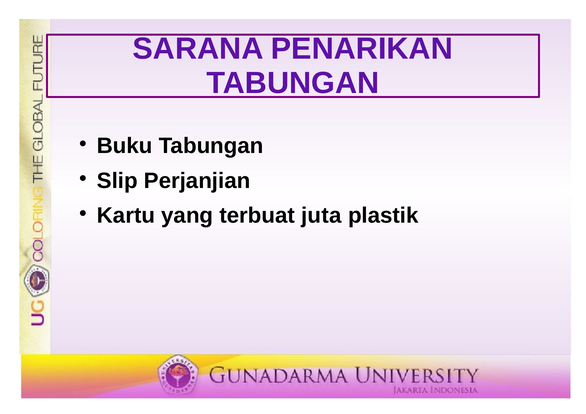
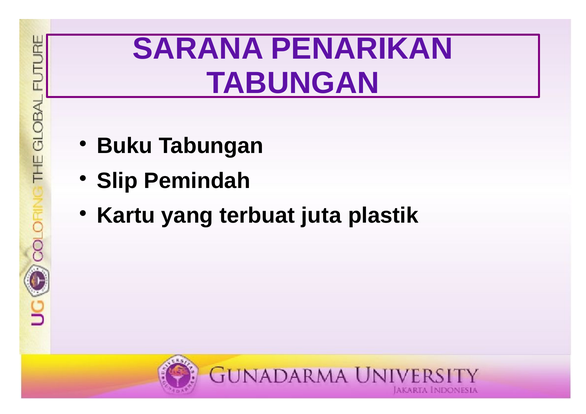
Perjanjian: Perjanjian -> Pemindah (197, 181)
